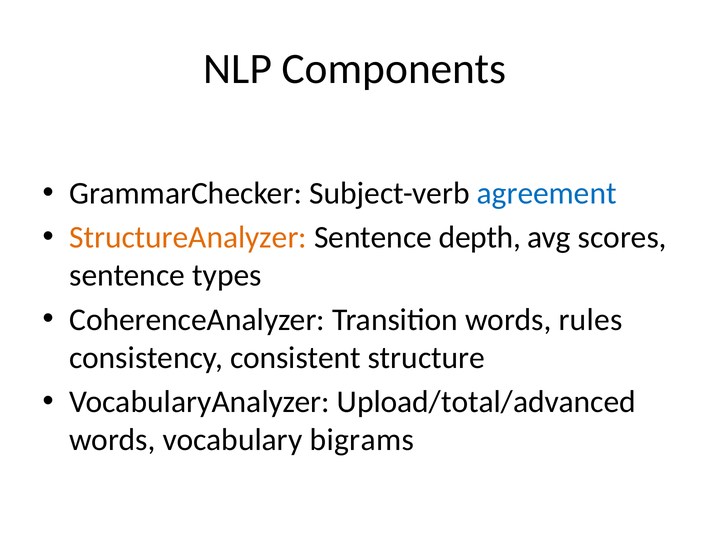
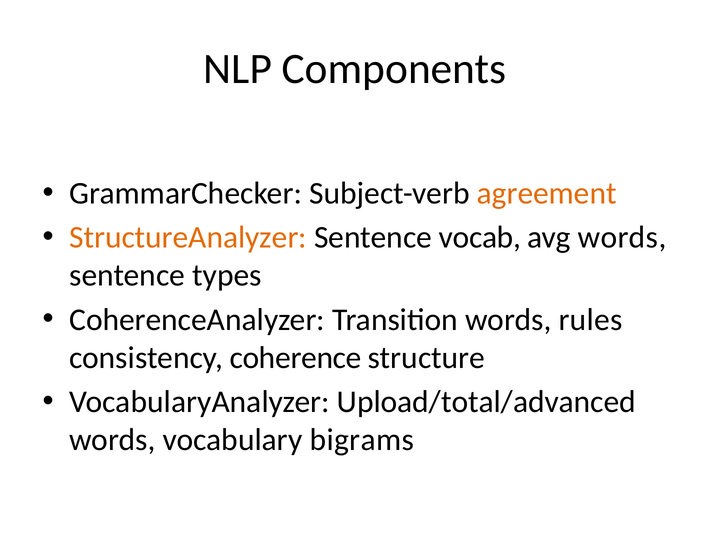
agreement colour: blue -> orange (547, 193)
depth: depth -> vocab (480, 237)
avg scores: scores -> words (622, 237)
consistent: consistent -> coherence (296, 357)
